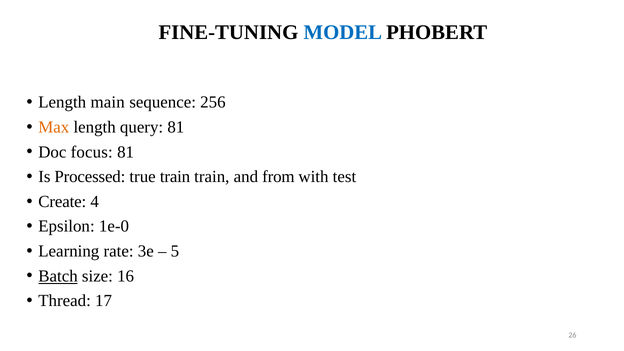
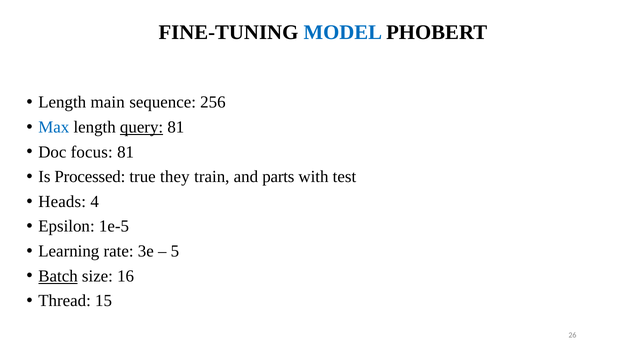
Max colour: orange -> blue (54, 127)
query underline: none -> present (142, 127)
true train: train -> they (175, 177)
from: from -> parts (278, 177)
Create: Create -> Heads (62, 202)
1e-0: 1e-0 -> 1e-5 (114, 226)
17: 17 -> 15 (104, 301)
